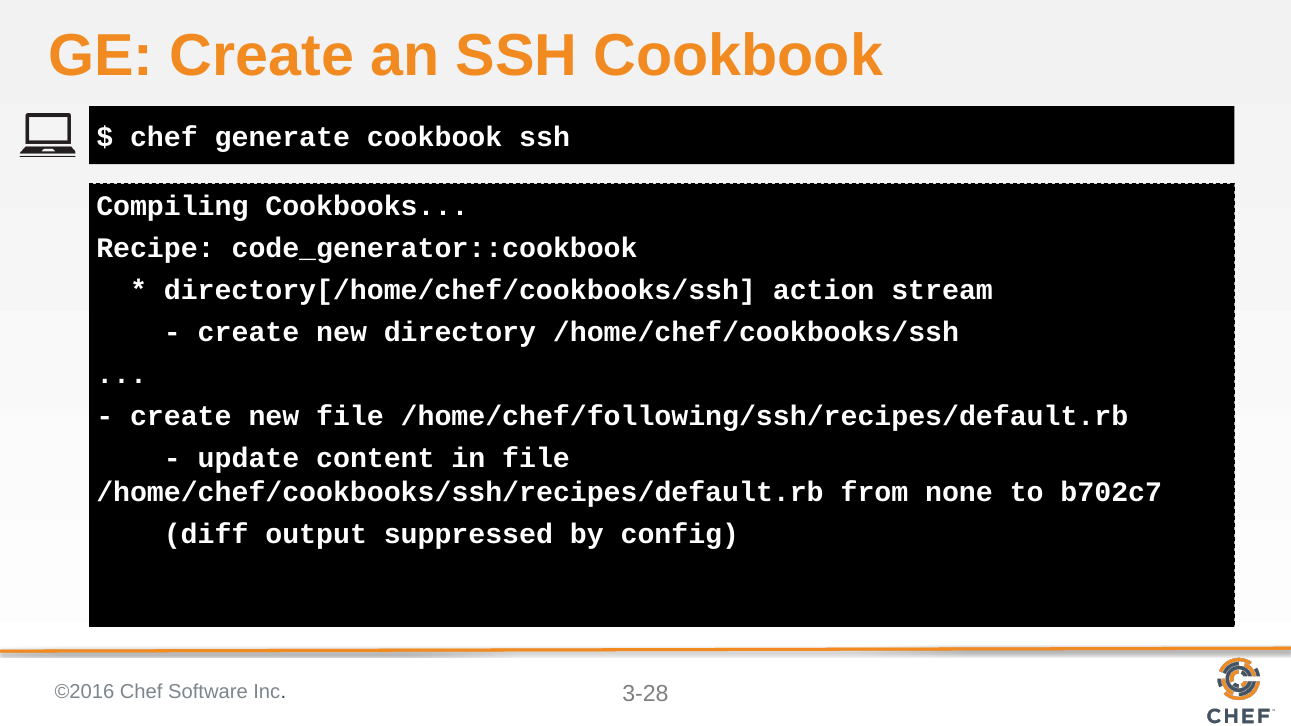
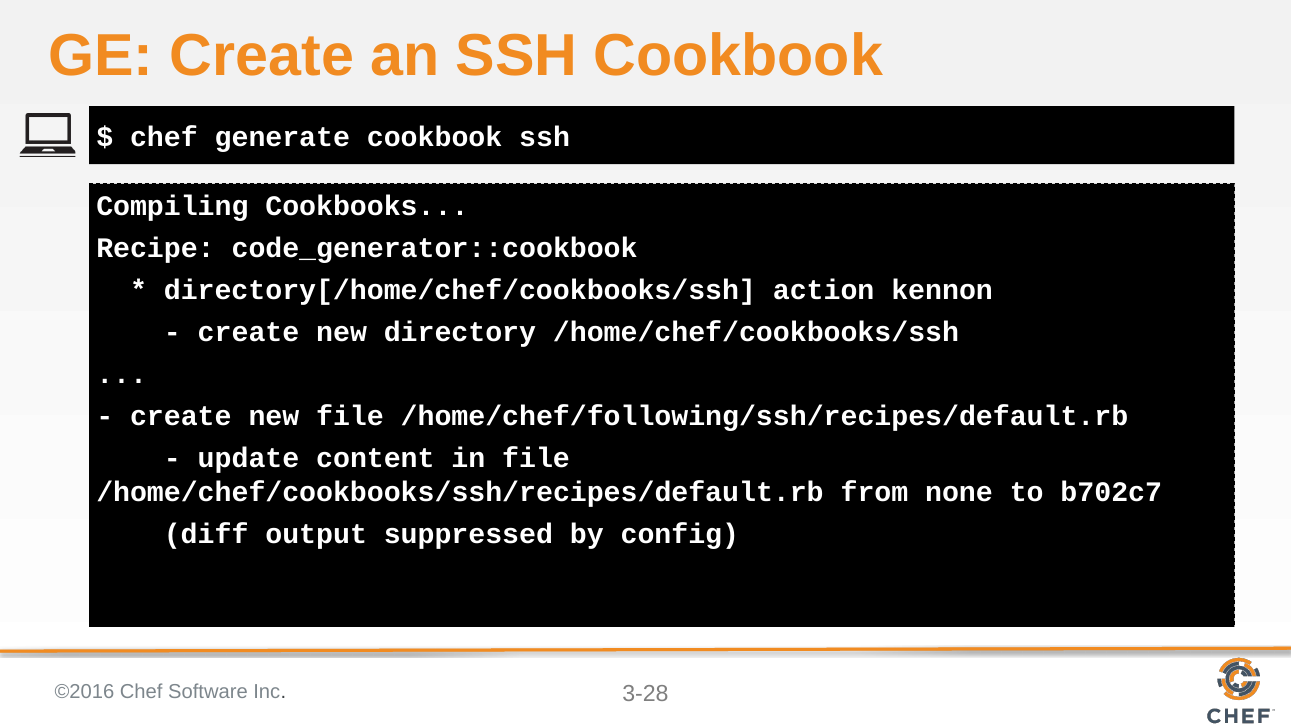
stream: stream -> kennon (942, 290)
